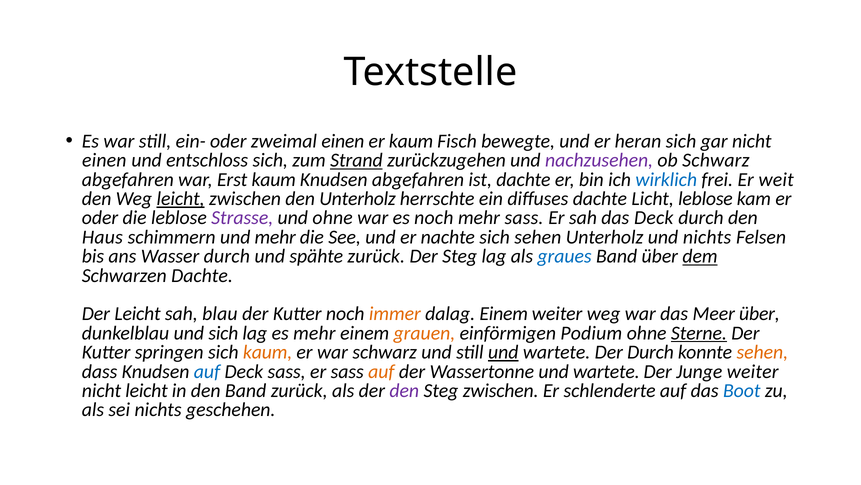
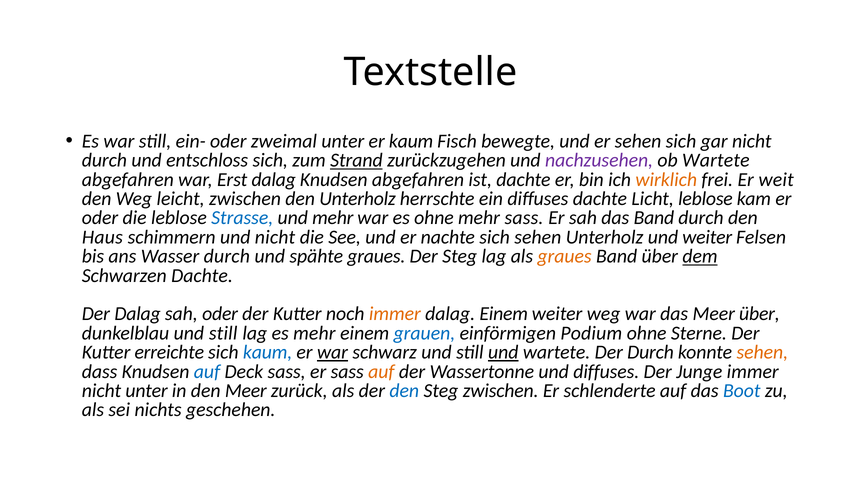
zweimal einen: einen -> unter (343, 141)
er heran: heran -> sehen (638, 141)
einen: einen -> durch (104, 160)
ob Schwarz: Schwarz -> Wartete (716, 160)
Erst kaum: kaum -> dalag (274, 179)
wirklich colour: blue -> orange (666, 179)
leicht underline: present -> none (181, 198)
Strasse colour: purple -> blue (242, 218)
und ohne: ohne -> mehr (333, 218)
es noch: noch -> ohne (434, 218)
das Deck: Deck -> Band (654, 218)
und mehr: mehr -> nicht (275, 237)
und nichts: nichts -> weiter (707, 237)
spähte zurück: zurück -> graues (376, 256)
graues colour: blue -> orange (565, 256)
Der Leicht: Leicht -> Dalag (138, 313)
sah blau: blau -> oder (220, 313)
dunkelblau und sich: sich -> still (223, 333)
grauen colour: orange -> blue (424, 333)
Sterne underline: present -> none (699, 333)
springen: springen -> erreichte (169, 352)
kaum colour: orange -> blue (268, 352)
war underline: none -> present (332, 352)
Wassertonne und wartete: wartete -> diffuses (606, 371)
Junge weiter: weiter -> immer (753, 371)
nicht leicht: leicht -> unter (147, 390)
den Band: Band -> Meer (246, 390)
den colour: purple -> blue (404, 390)
